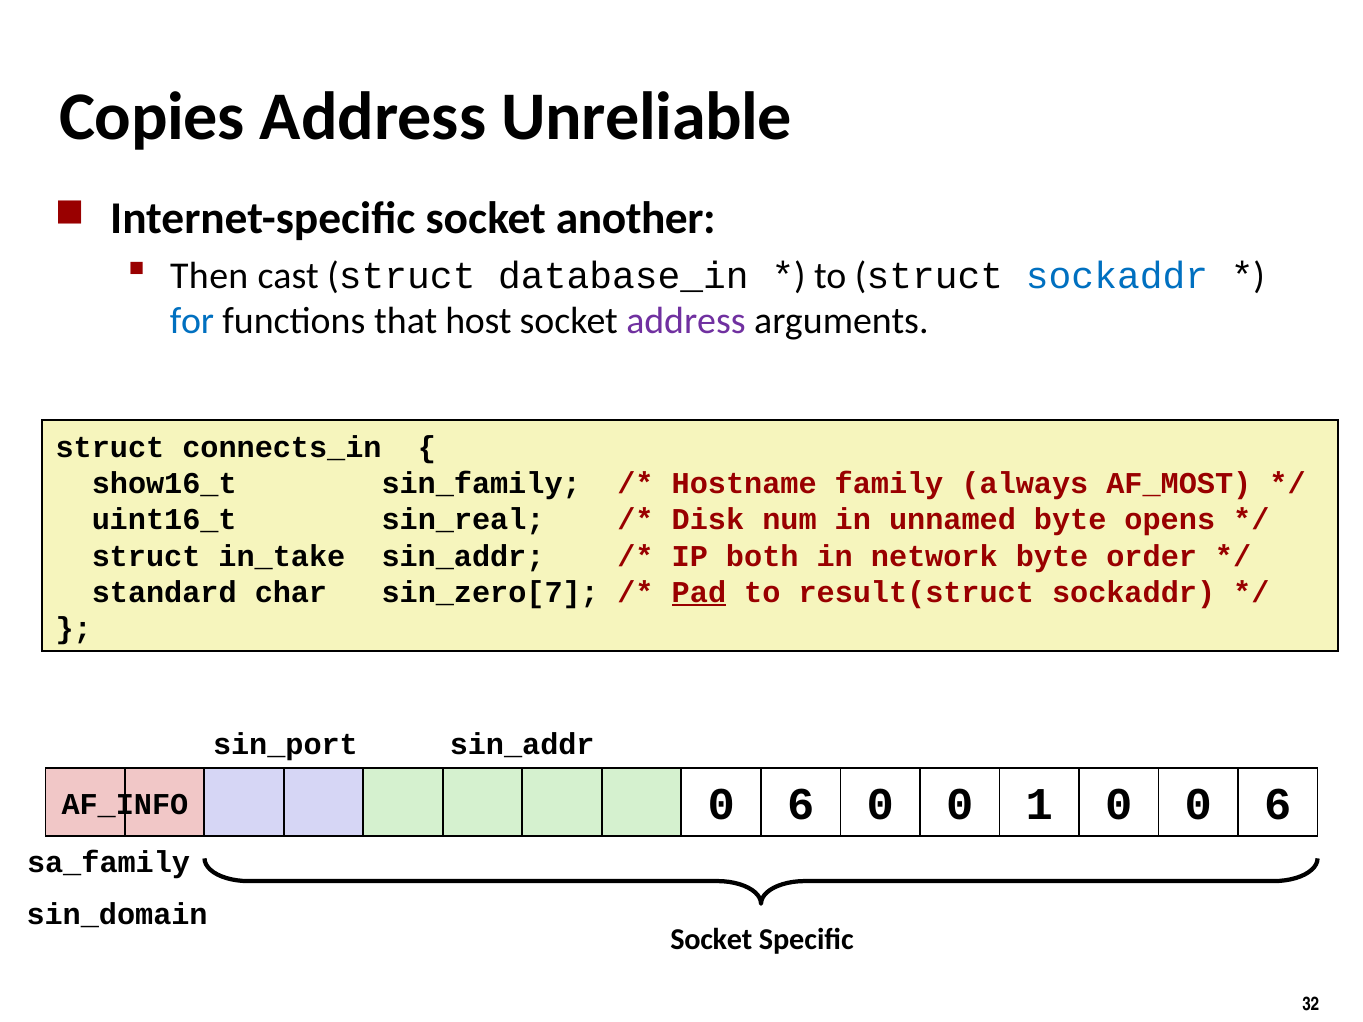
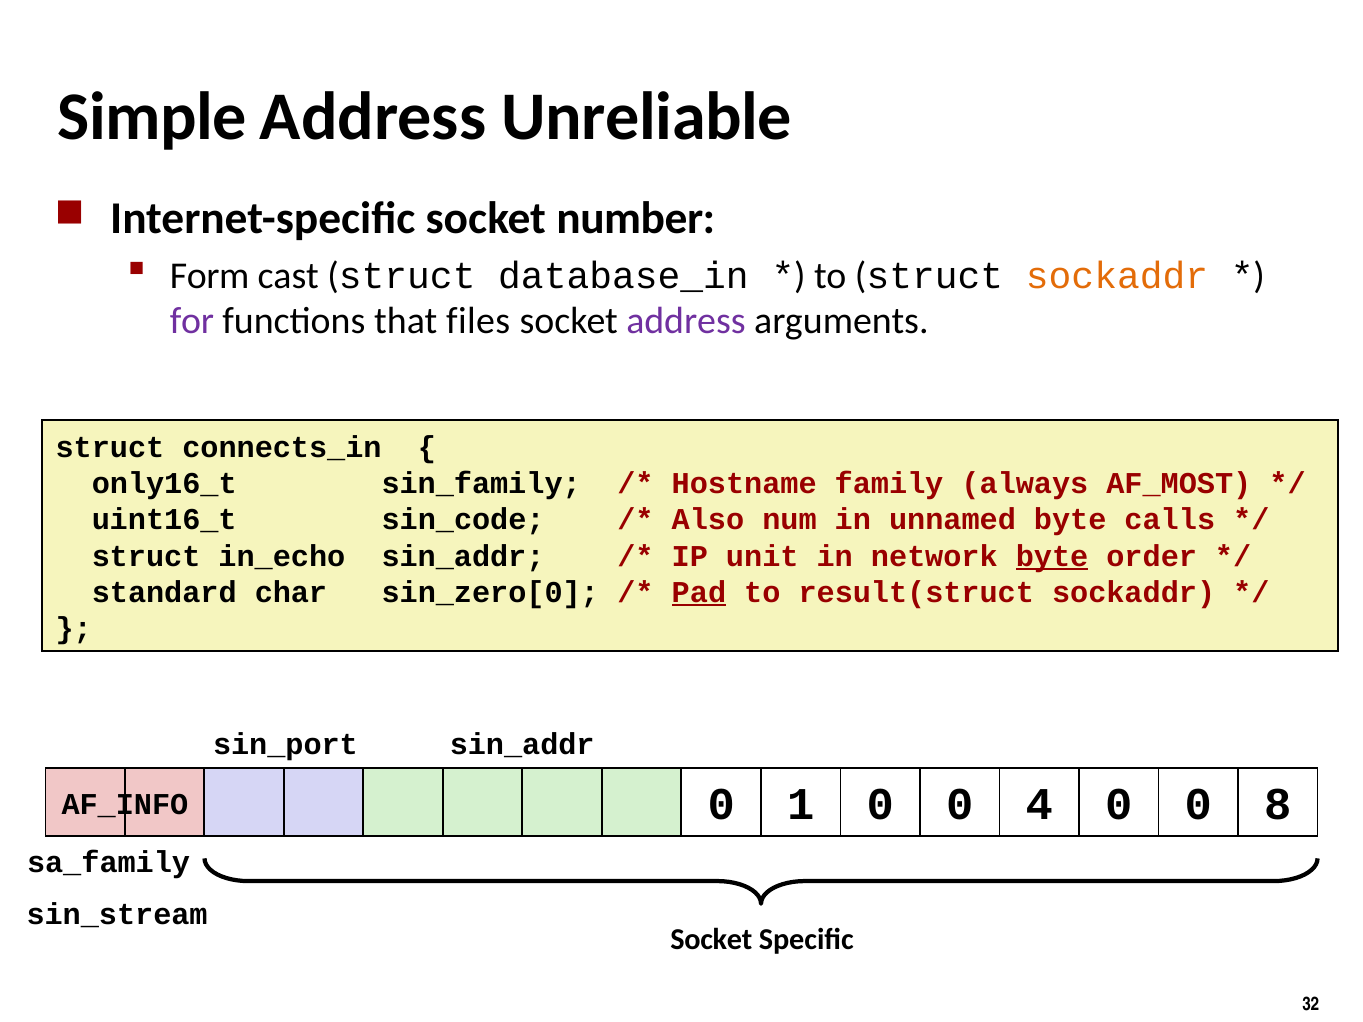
Copies: Copies -> Simple (152, 117)
another: another -> number (636, 219)
Then: Then -> Form (210, 276)
sockaddr colour: blue -> orange (1117, 276)
for colour: blue -> purple (192, 321)
host: host -> files (478, 321)
show16_t: show16_t -> only16_t (164, 484)
sin_real: sin_real -> sin_code (463, 520)
Disk: Disk -> Also (708, 520)
opens: opens -> calls (1170, 520)
in_take: in_take -> in_echo (282, 556)
both: both -> unit (762, 556)
byte underline: none -> present (1052, 556)
sin_zero[7: sin_zero[7 -> sin_zero[0 (490, 593)
6: 6 -> 1 (801, 805)
1: 1 -> 4 (1039, 805)
0 0 6: 6 -> 8 (1278, 805)
sin_domain: sin_domain -> sin_stream (117, 915)
